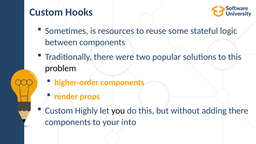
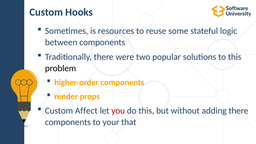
Highly: Highly -> Affect (86, 111)
you colour: black -> red (118, 111)
into: into -> that (129, 122)
